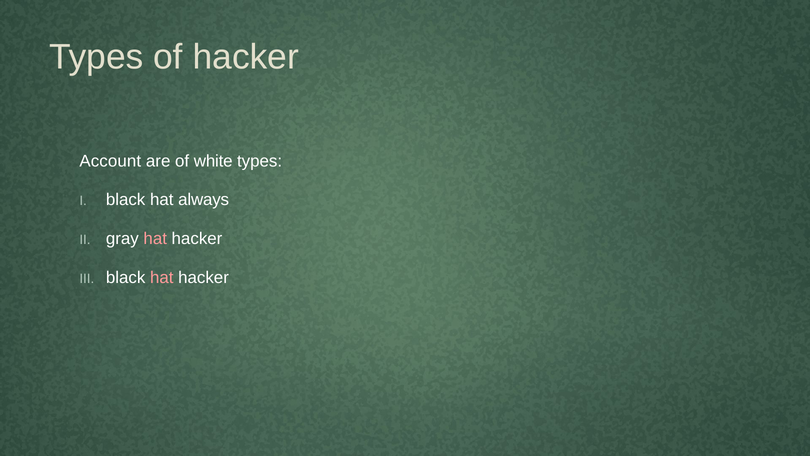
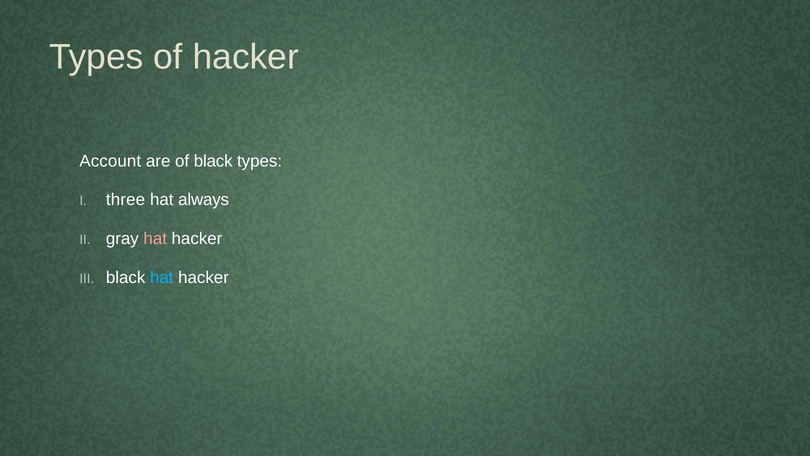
of white: white -> black (213, 161)
black: black -> three (126, 200)
hat colour: pink -> light blue (162, 277)
